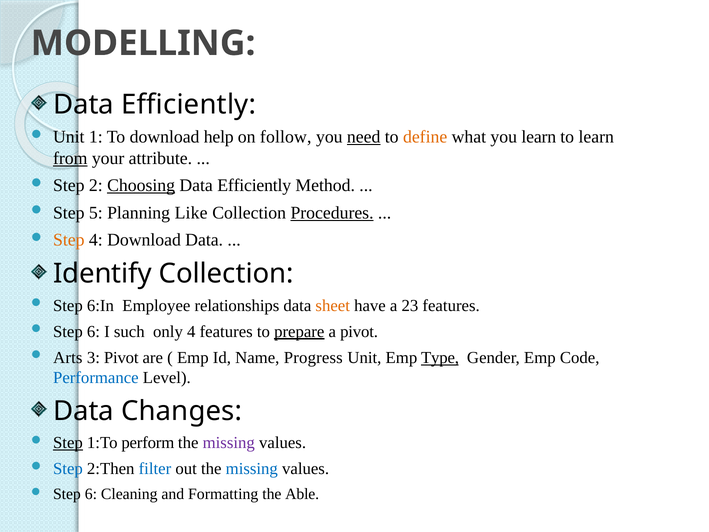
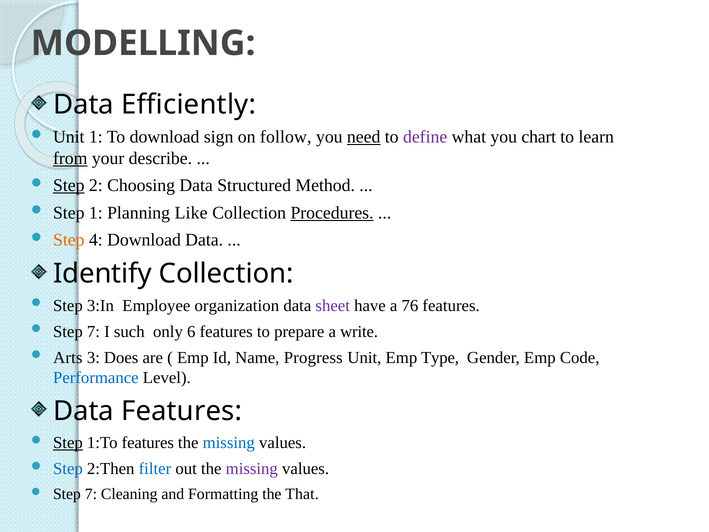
help: help -> sign (219, 137)
define colour: orange -> purple (425, 137)
you learn: learn -> chart (539, 137)
attribute: attribute -> describe (160, 158)
Step underline: none -> present (69, 185)
Choosing underline: present -> none (141, 185)
Efficiently: Efficiently -> Structured (254, 185)
Step 5: 5 -> 1 (96, 213)
6:In: 6:In -> 3:In (100, 305)
relationships: relationships -> organization (237, 305)
sheet colour: orange -> purple (333, 305)
23: 23 -> 76 (410, 305)
6: 6 -> 7 (93, 331)
only 4: 4 -> 6 (191, 331)
prepare underline: present -> none (299, 331)
a pivot: pivot -> write (359, 331)
3 Pivot: Pivot -> Does (121, 357)
Type underline: present -> none (440, 357)
Data Changes: Changes -> Features (182, 411)
1:To perform: perform -> features (148, 443)
missing colour: purple -> blue (229, 443)
missing colour: blue -> purple (252, 469)
6: 6 -> 7 (91, 494)
Able: Able -> That (302, 494)
